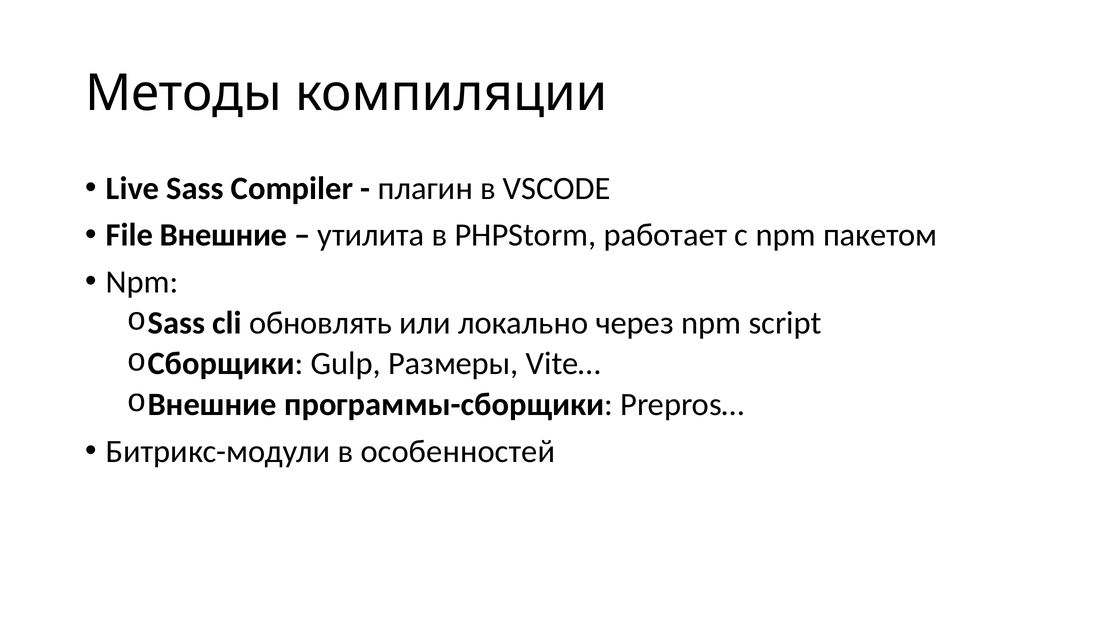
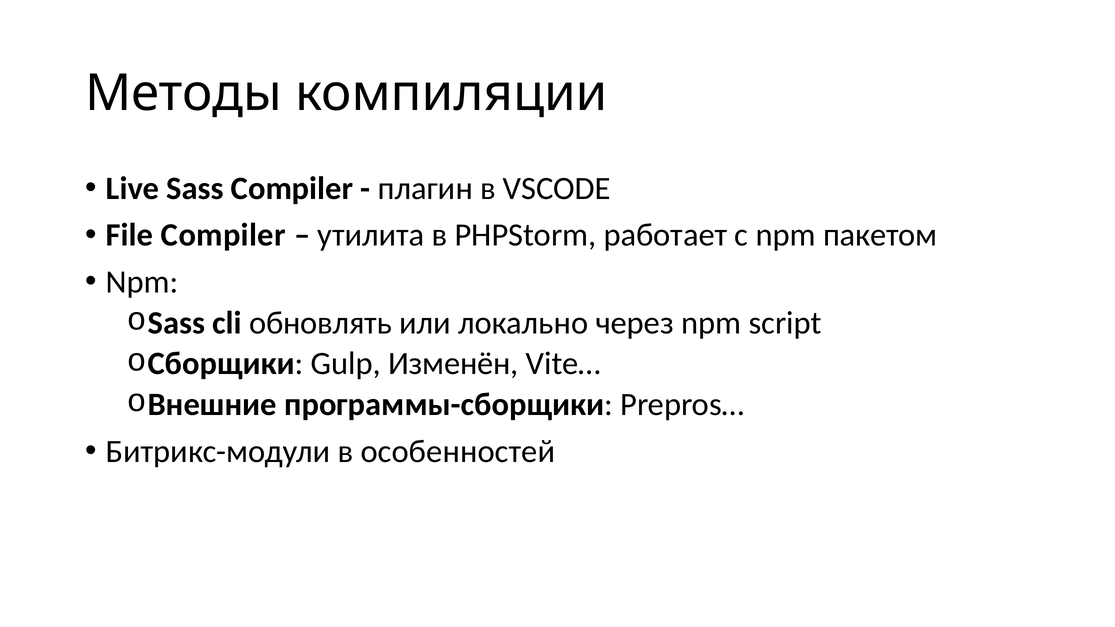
File Внешние: Внешние -> Compiler (223, 235)
Размеры: Размеры -> Изменён (453, 364)
